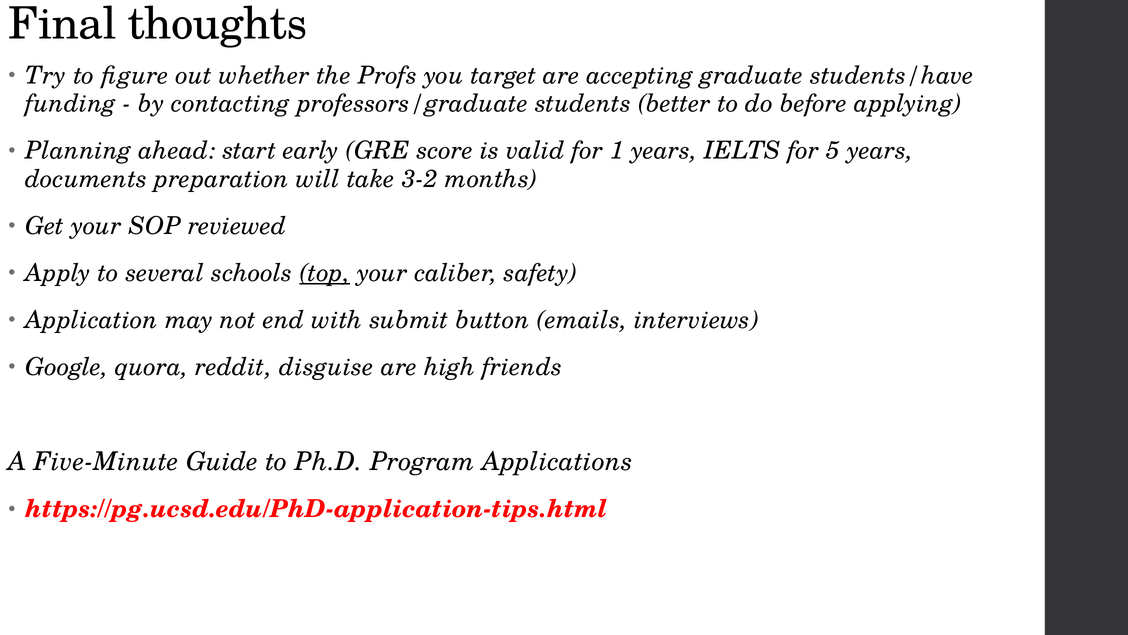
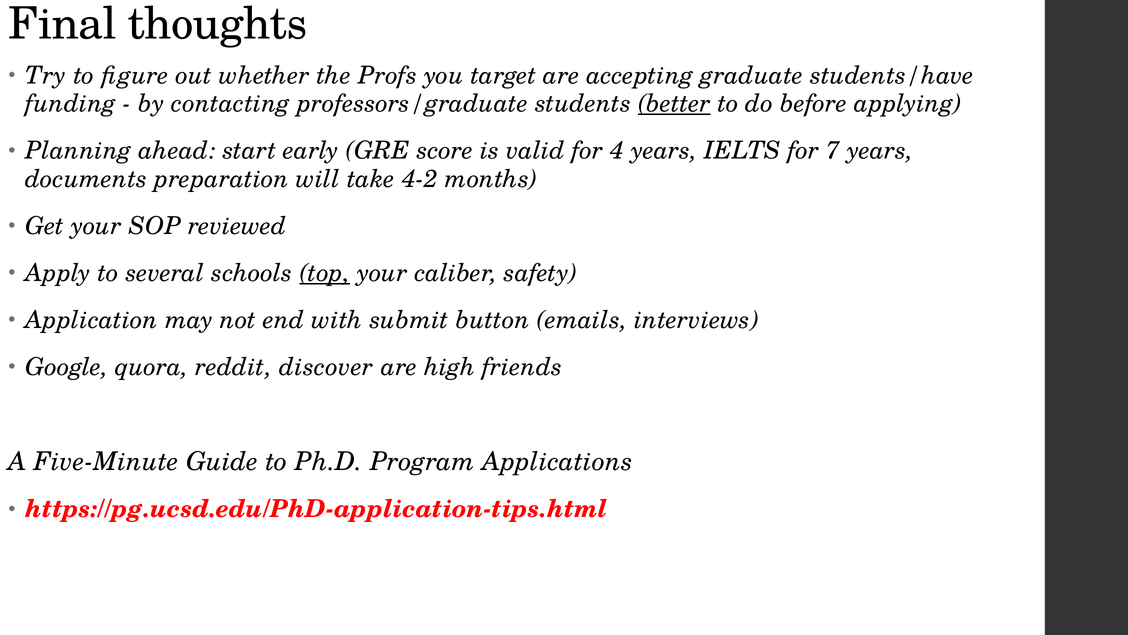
better underline: none -> present (674, 104)
1: 1 -> 4 (617, 151)
5: 5 -> 7 (833, 151)
3-2: 3-2 -> 4-2 (420, 179)
disguise: disguise -> discover (326, 367)
